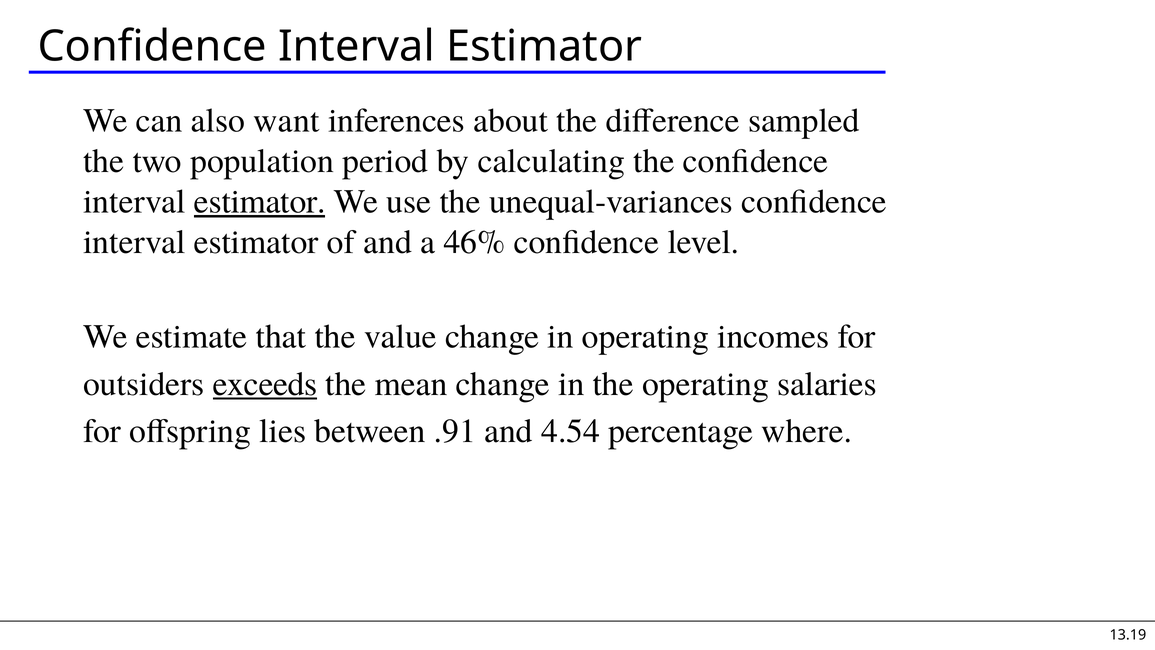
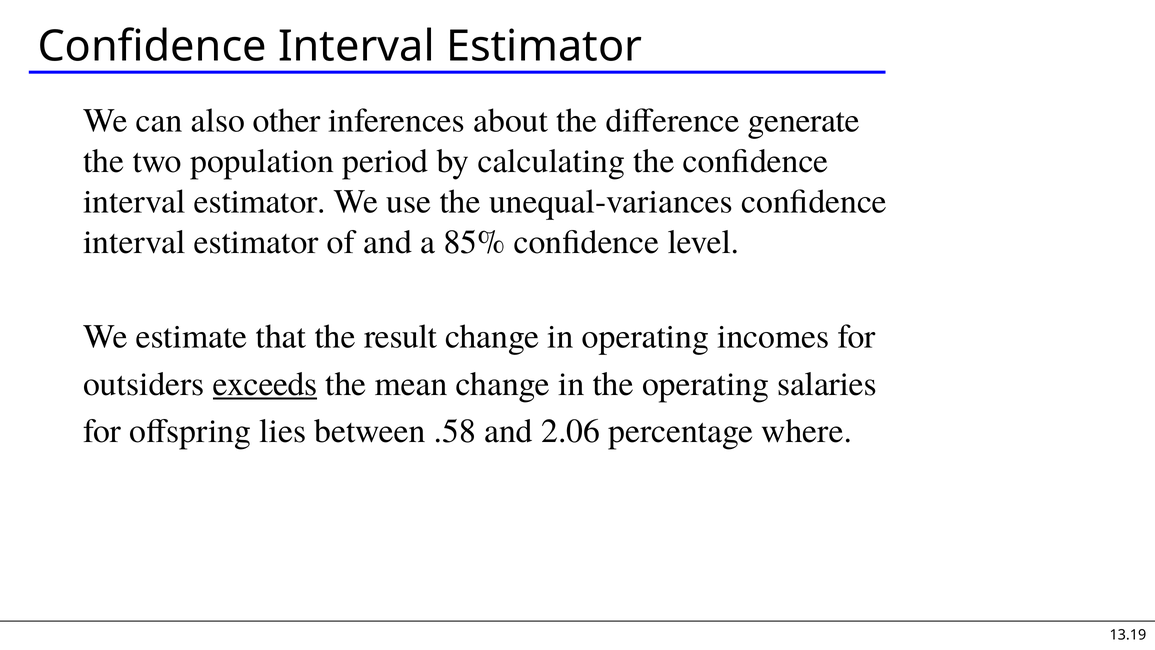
want: want -> other (287, 121)
sampled: sampled -> generate (804, 121)
estimator underline: present -> none (260, 202)
46%: 46% -> 85% (474, 242)
value: value -> result (401, 337)
.91: .91 -> .58 (455, 431)
4.54: 4.54 -> 2.06 (571, 431)
